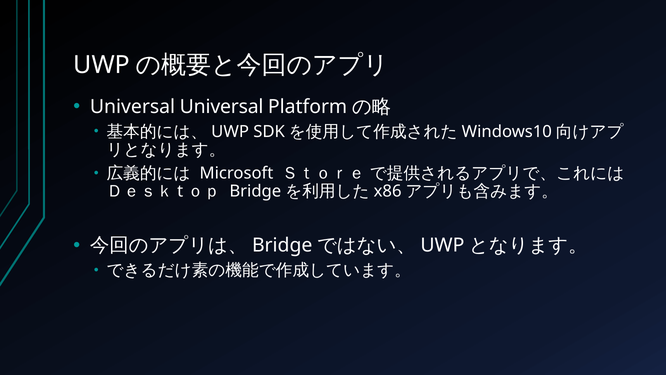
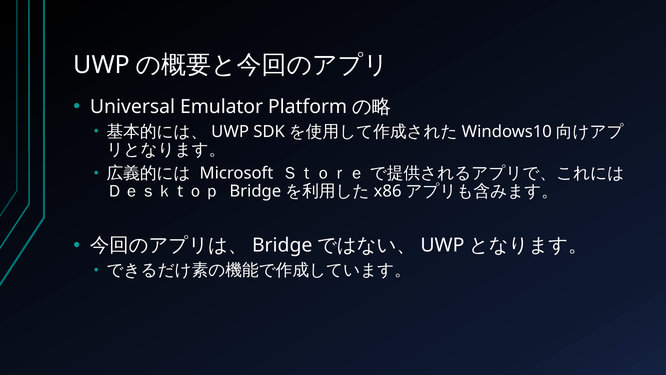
Universal Universal: Universal -> Emulator (222, 107)
